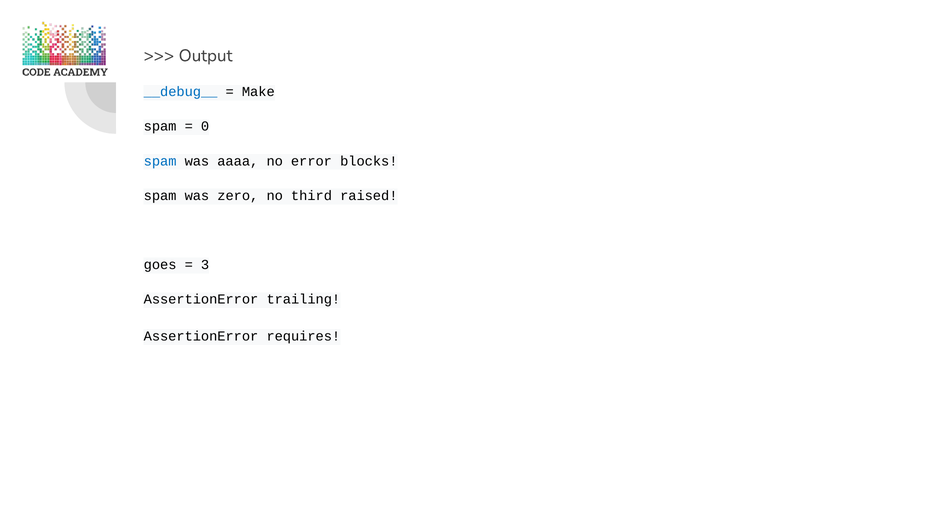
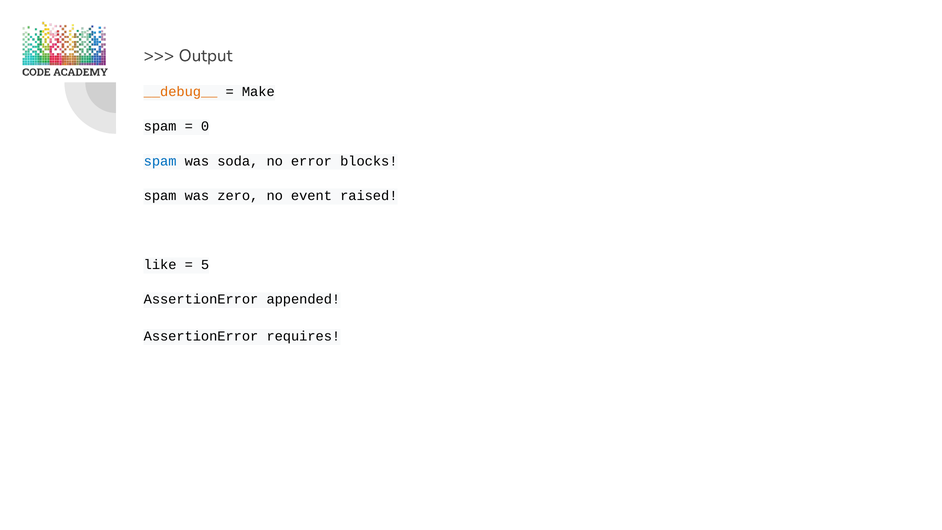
__debug__ colour: blue -> orange (181, 92)
aaaa: aaaa -> soda (238, 161)
third: third -> event (311, 195)
goes: goes -> like (160, 265)
3: 3 -> 5 (205, 265)
trailing: trailing -> appended (303, 299)
